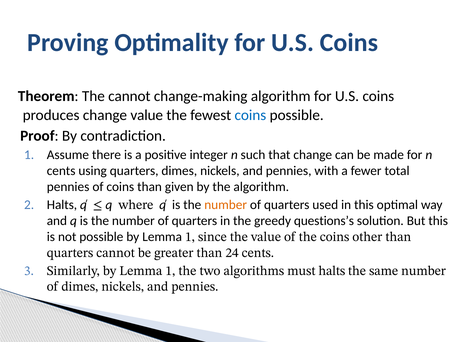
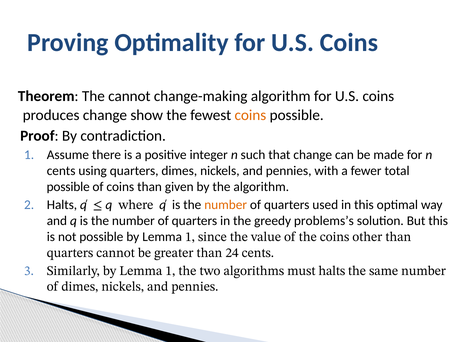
change value: value -> show (147, 115)
coins colour: blue -> orange (250, 115)
pennies: pennies -> possible (68, 186)
questions’s: questions’s -> problems’s (324, 220)
